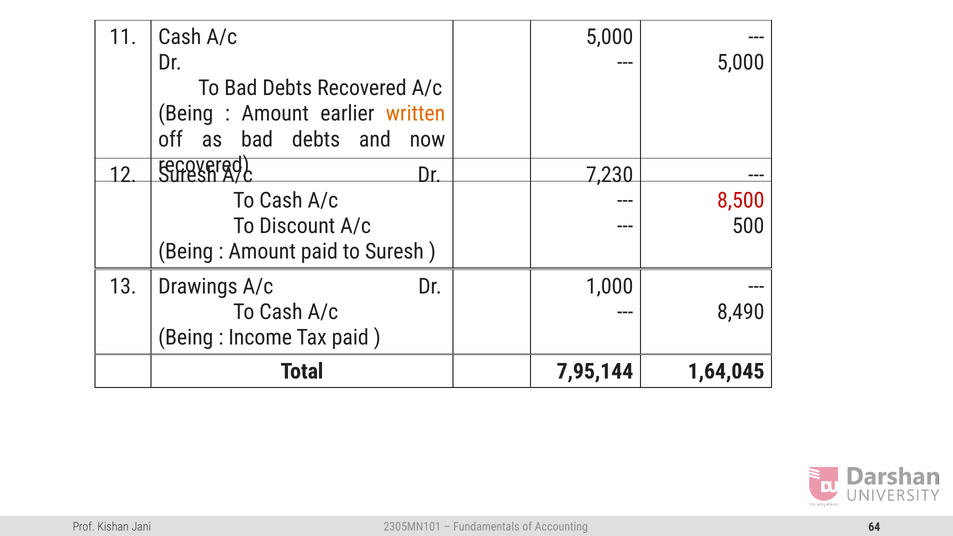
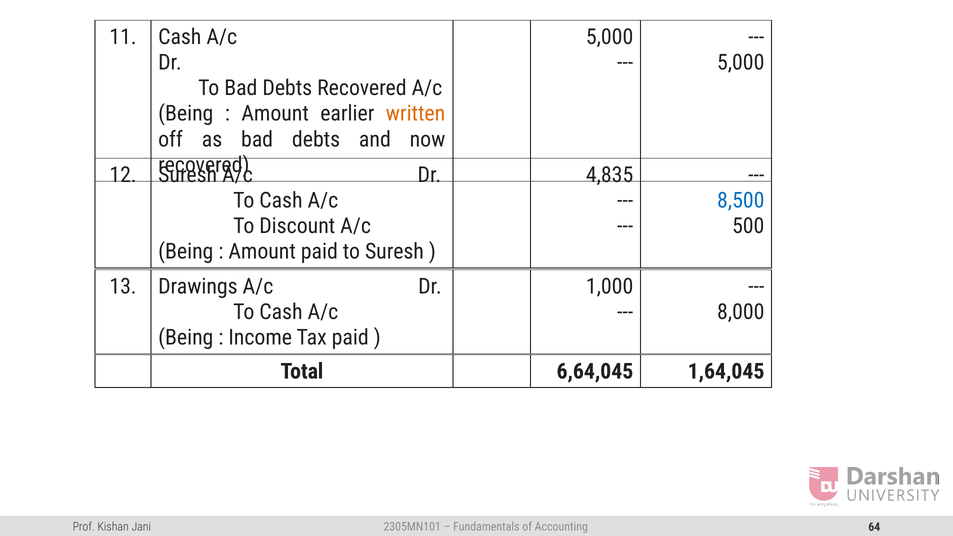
7,230: 7,230 -> 4,835 (610, 175)
8,500 colour: red -> blue (741, 200)
8,490: 8,490 -> 8,000 (741, 312)
7,95,144: 7,95,144 -> 6,64,045 (595, 371)
